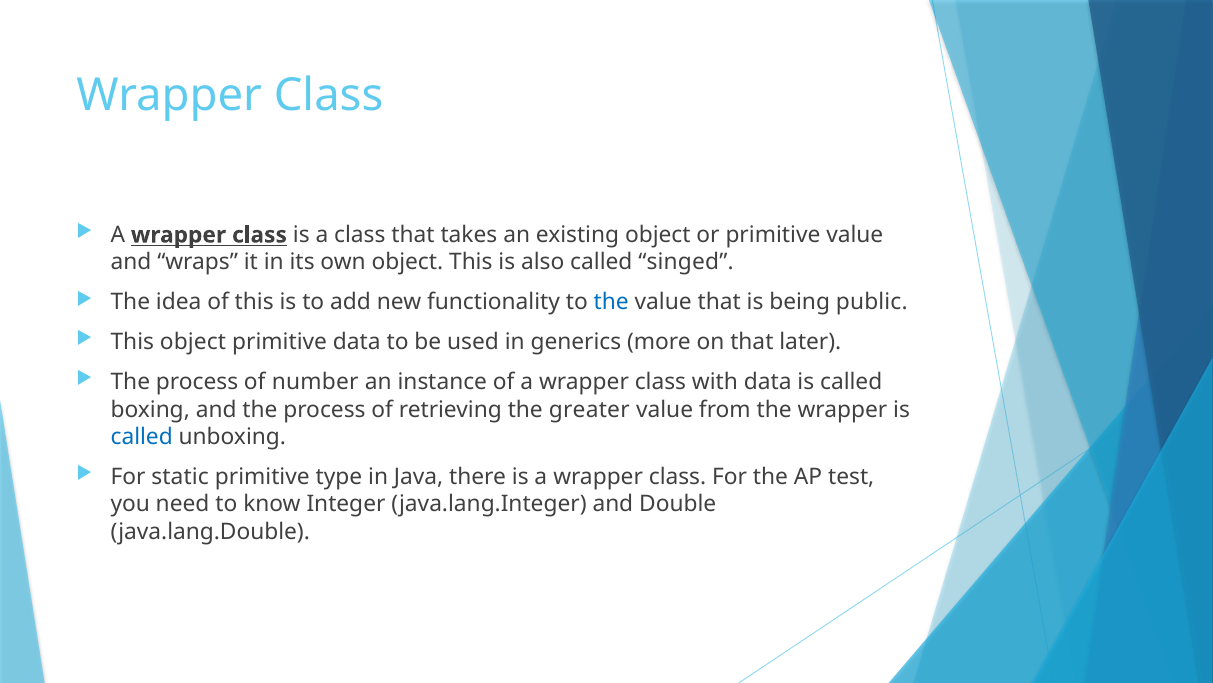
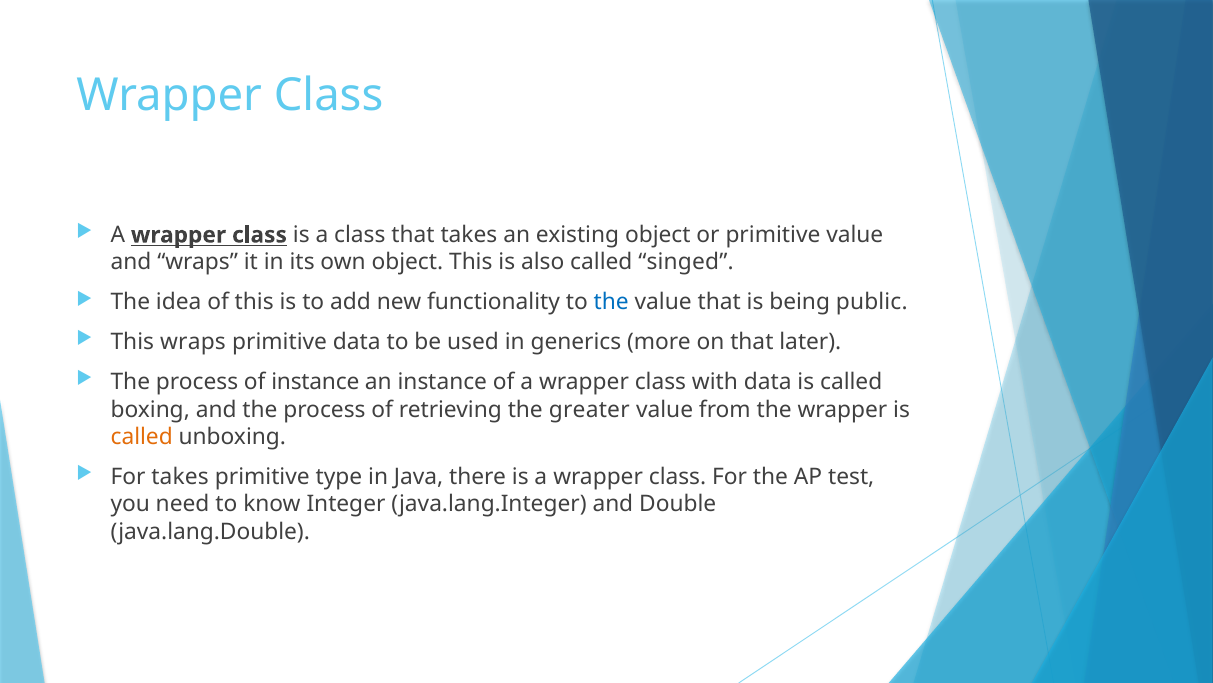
This object: object -> wraps (193, 342)
of number: number -> instance (315, 382)
called colour: blue -> orange (142, 436)
For static: static -> takes (180, 476)
